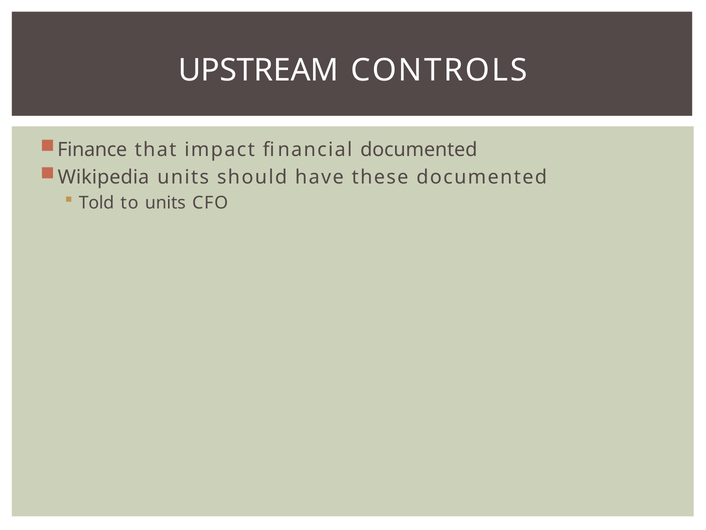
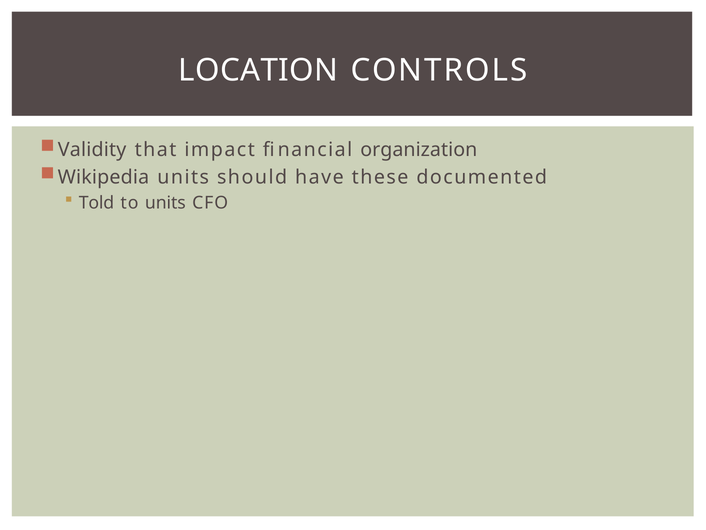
UPSTREAM: UPSTREAM -> LOCATION (258, 70)
Finance: Finance -> Validity (92, 149)
financial documented: documented -> organization (419, 149)
